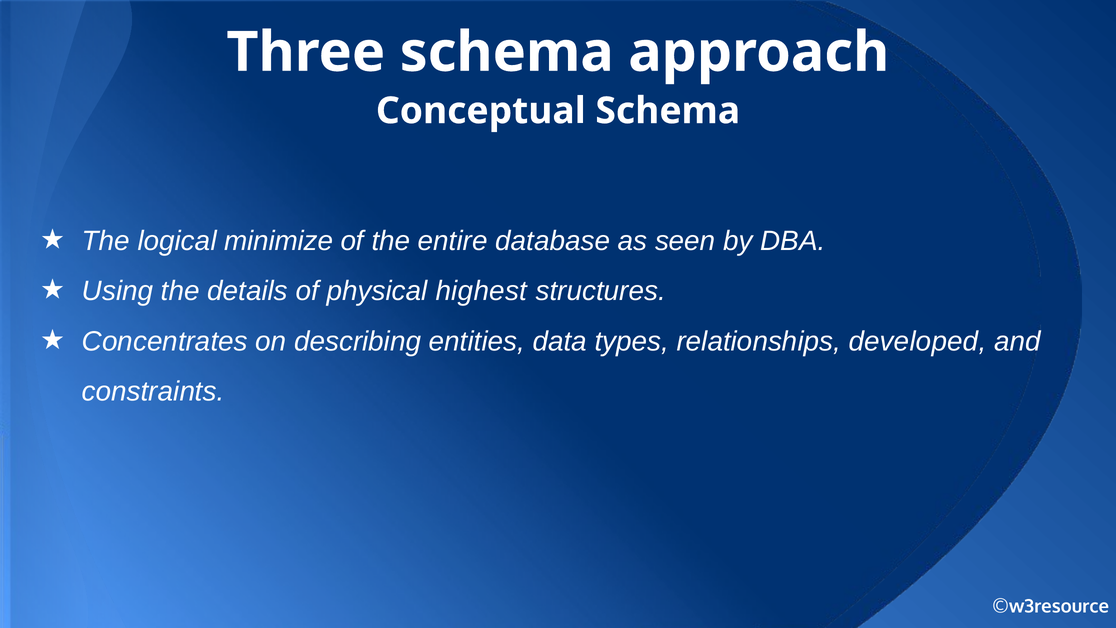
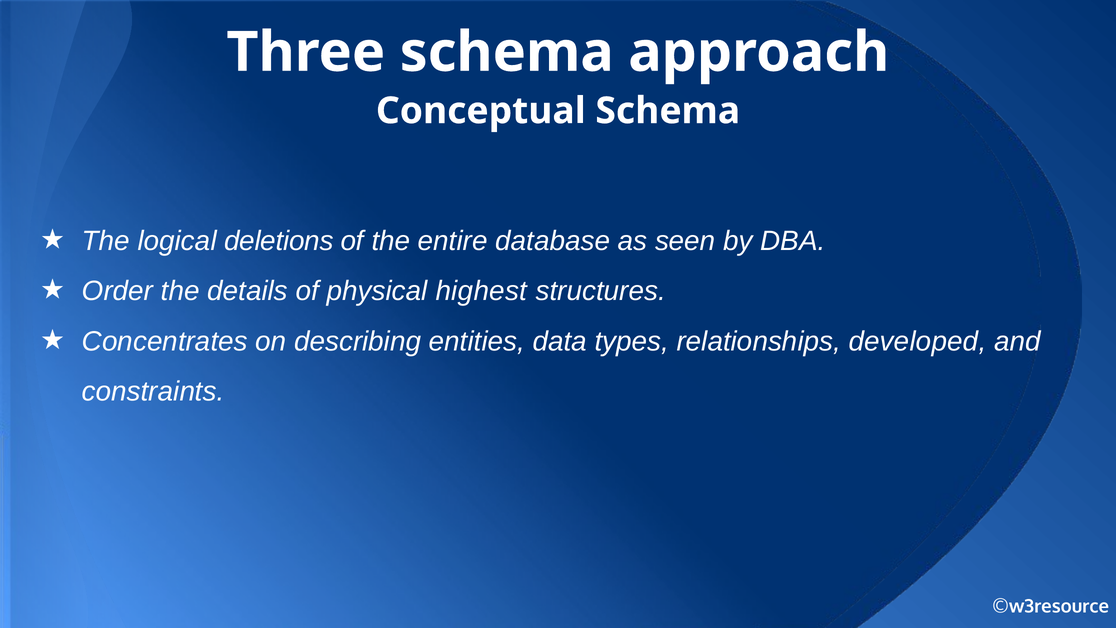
minimize: minimize -> deletions (279, 241)
Using: Using -> Order (118, 291)
